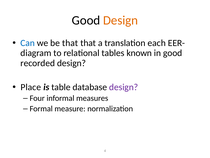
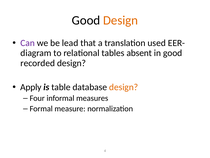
Can colour: blue -> purple (28, 43)
be that: that -> lead (70, 43)
each: each -> used (157, 43)
known: known -> absent (139, 53)
Place: Place -> Apply (31, 87)
design colour: purple -> orange (124, 87)
